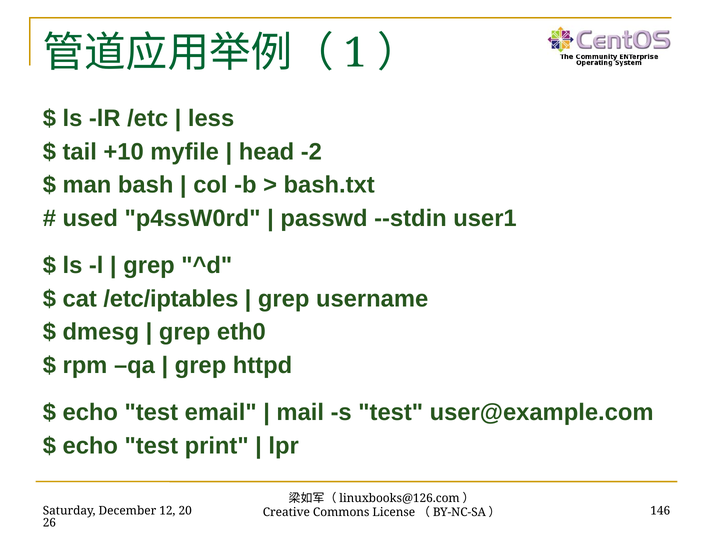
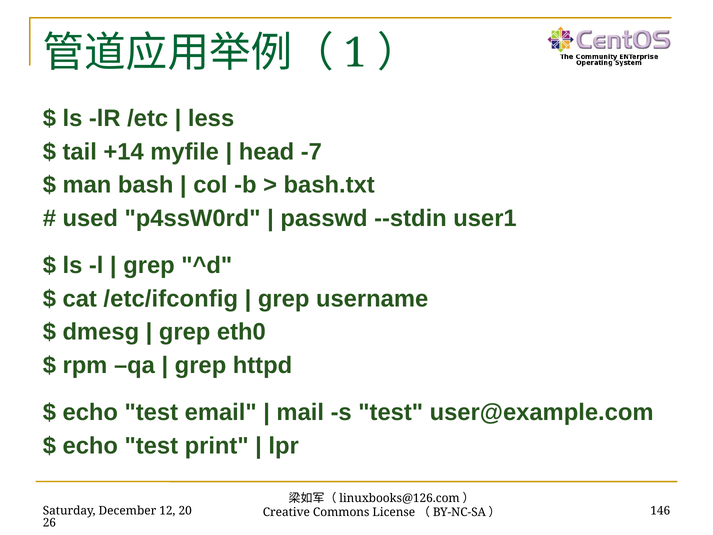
+10: +10 -> +14 (124, 152)
-2: -2 -> -7 (311, 152)
/etc/iptables: /etc/iptables -> /etc/ifconfig (171, 299)
